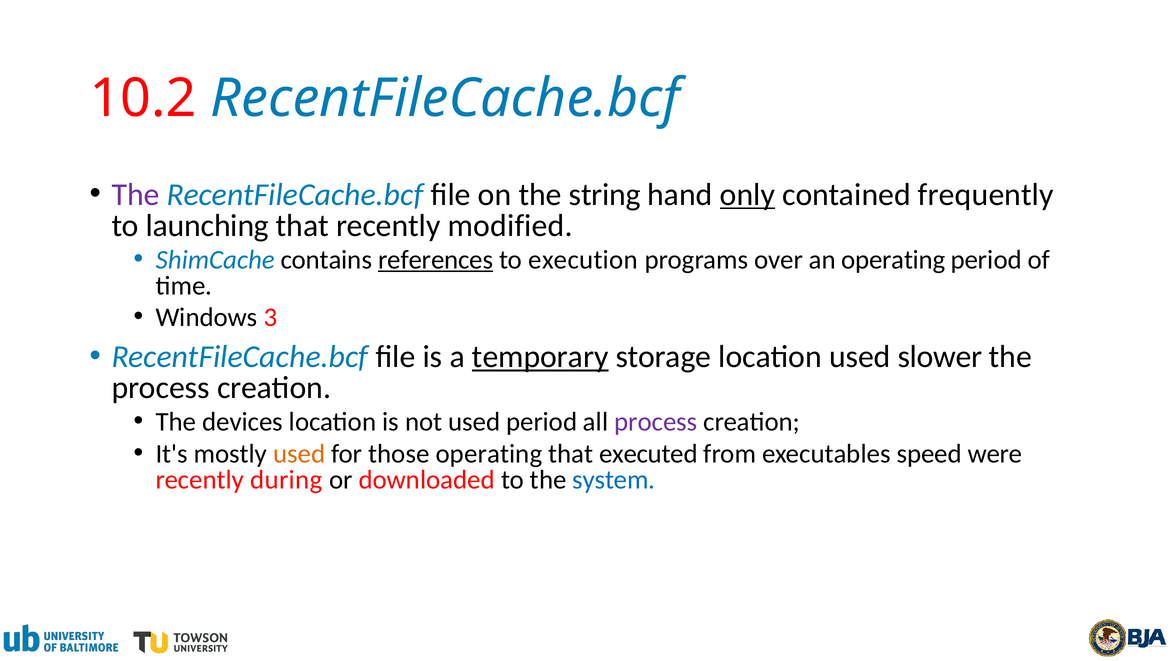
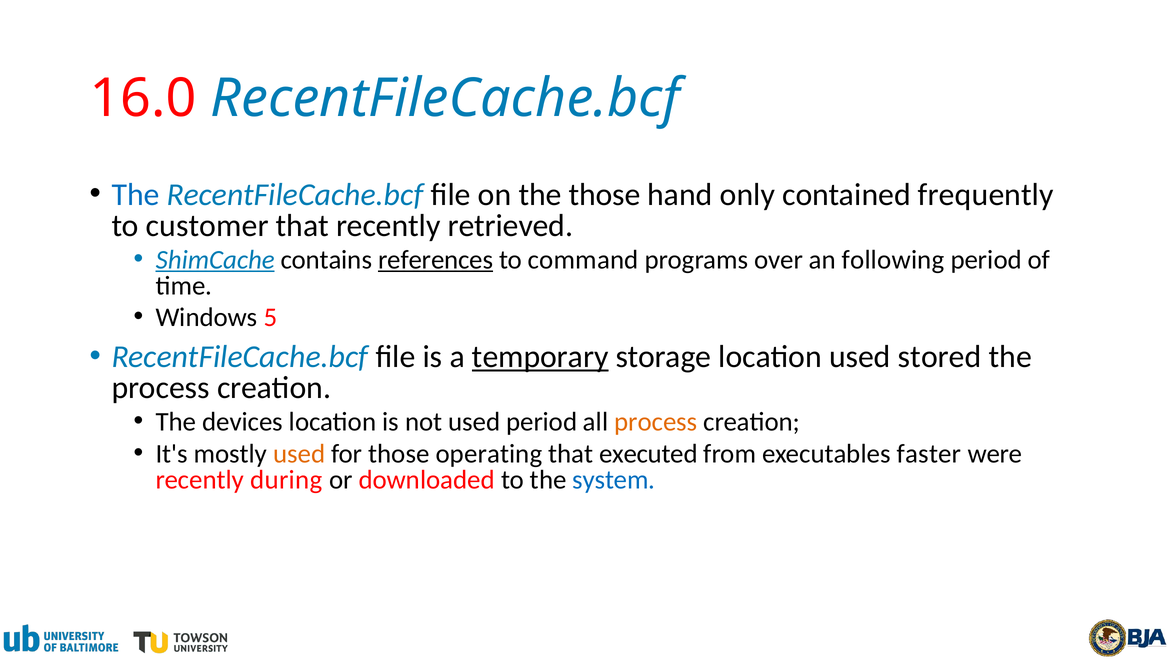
10.2: 10.2 -> 16.0 (143, 99)
The colour: purple -> blue (136, 195)
the string: string -> those (605, 195)
only underline: present -> none (747, 195)
launching: launching -> customer (207, 225)
modified: modified -> retrieved (510, 225)
ShimCache underline: none -> present (215, 260)
execution: execution -> command (583, 260)
an operating: operating -> following (893, 260)
3: 3 -> 5 (270, 317)
slower: slower -> stored (940, 357)
process colour: purple -> orange (656, 422)
speed: speed -> faster (929, 454)
